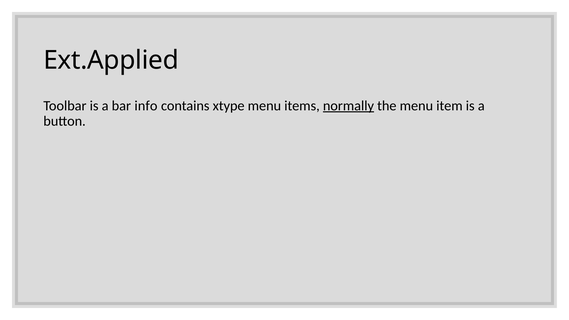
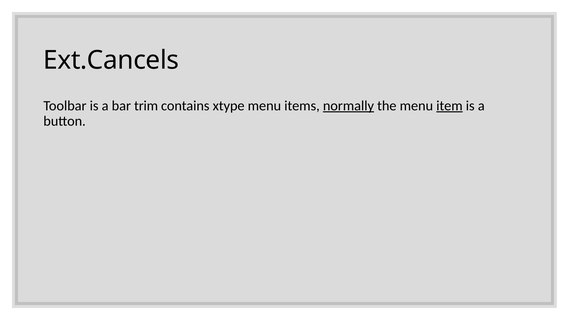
Ext.Applied: Ext.Applied -> Ext.Cancels (111, 60)
info: info -> trim (146, 106)
item underline: none -> present (449, 106)
